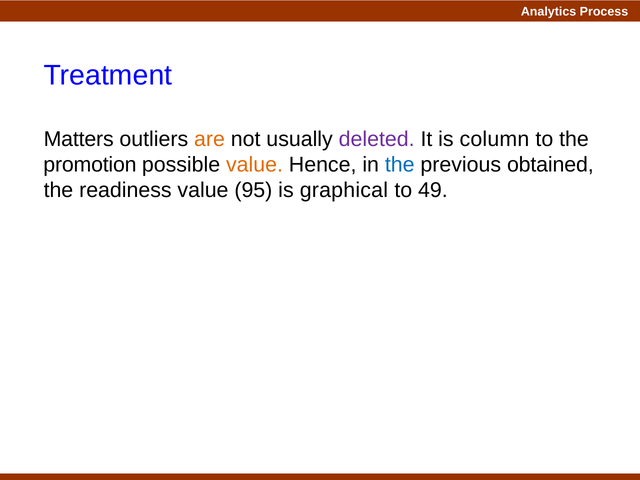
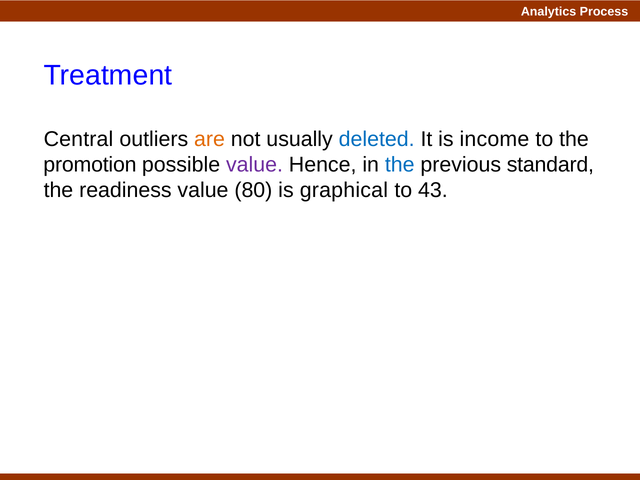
Matters: Matters -> Central (78, 139)
deleted colour: purple -> blue (377, 139)
column: column -> income (494, 139)
value colour: orange -> purple (255, 165)
obtained: obtained -> standard (550, 165)
95: 95 -> 80 (253, 190)
49: 49 -> 43 (433, 190)
